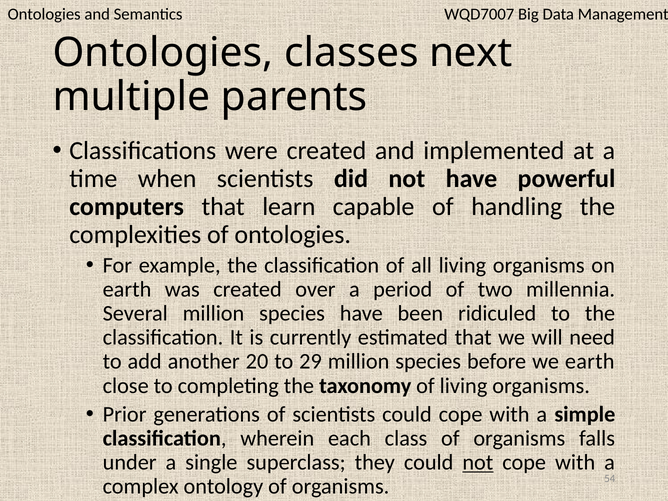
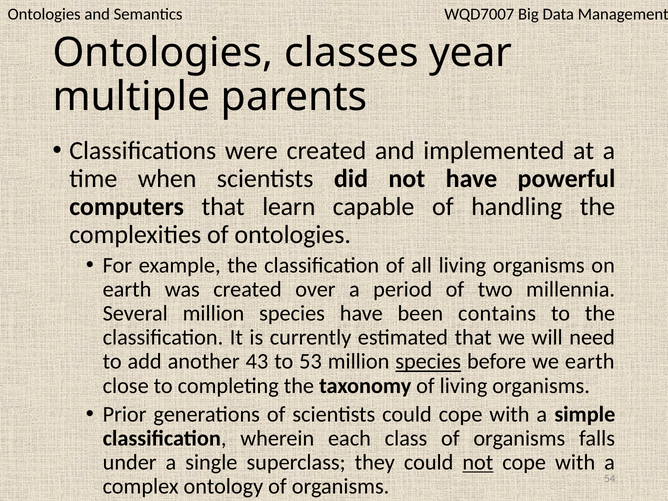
next: next -> year (471, 53)
ridiculed: ridiculed -> contains (497, 314)
20: 20 -> 43 (257, 362)
29: 29 -> 53 (311, 362)
species underline: none -> present (428, 362)
